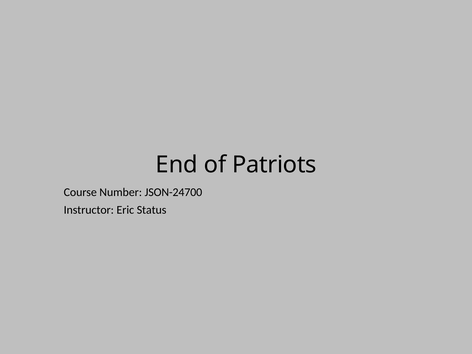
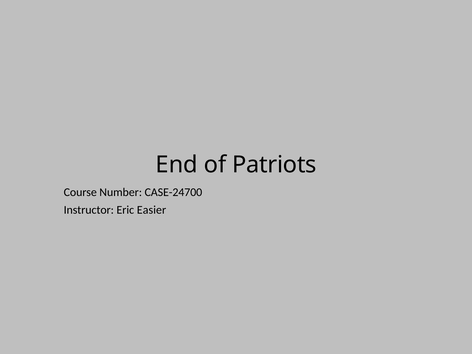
JSON-24700: JSON-24700 -> CASE-24700 (173, 192)
Status: Status -> Easier (152, 210)
